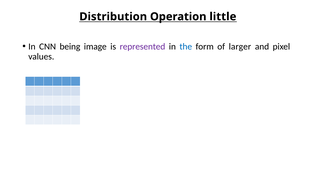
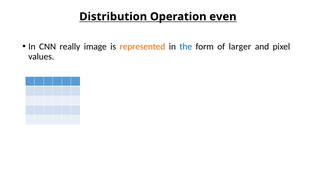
little: little -> even (223, 17)
being: being -> really (70, 46)
represented colour: purple -> orange (142, 46)
